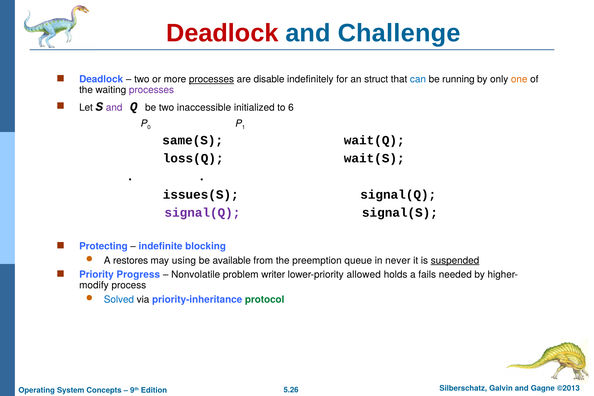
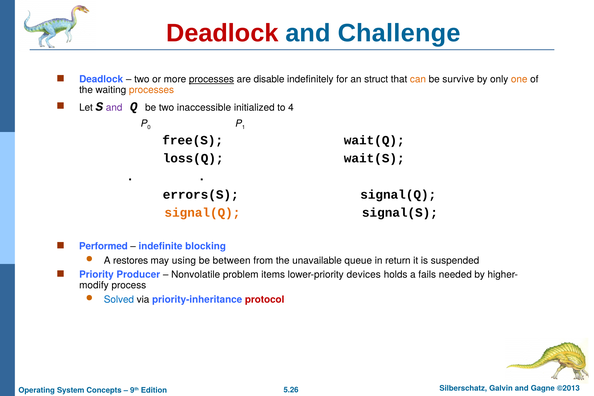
can colour: blue -> orange (418, 79)
running: running -> survive (458, 79)
processes colour: purple -> orange (151, 90)
6: 6 -> 4 (291, 108)
same(S: same(S -> free(S (193, 140)
issues(S: issues(S -> errors(S (201, 195)
signal(Q colour: purple -> orange (202, 213)
Protecting: Protecting -> Performed (103, 246)
available: available -> between (232, 261)
preemption: preemption -> unavailable (317, 261)
never: never -> return (398, 261)
suspended underline: present -> none (455, 261)
Progress: Progress -> Producer (138, 275)
writer: writer -> items (273, 275)
allowed: allowed -> devices (364, 275)
protocol colour: green -> red (265, 300)
